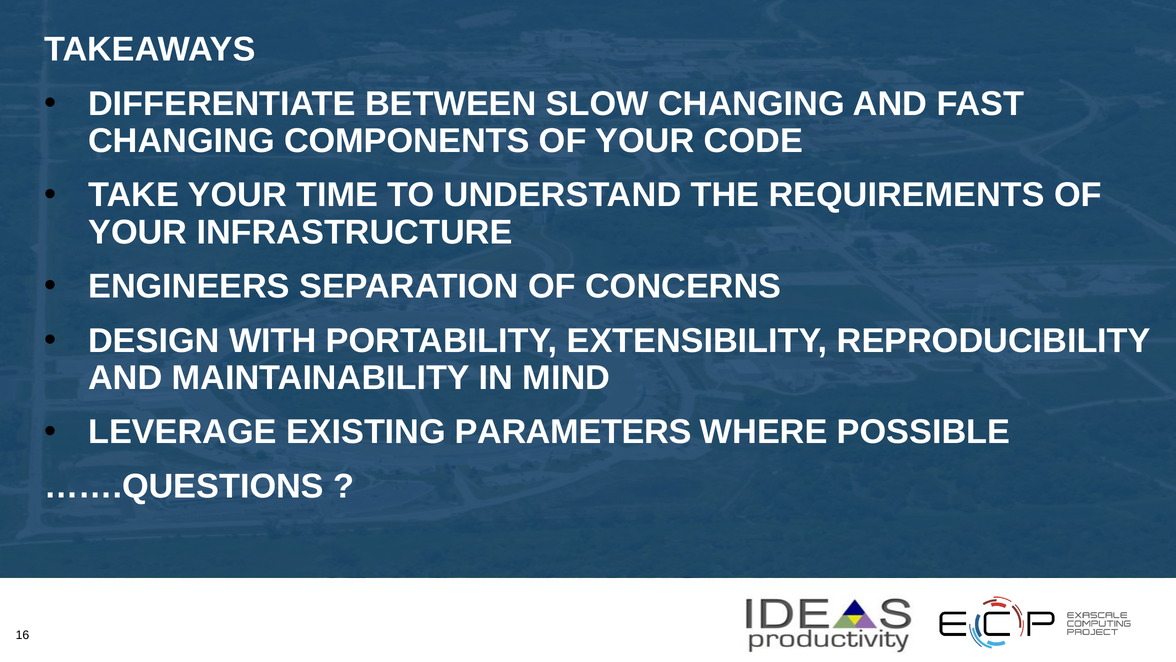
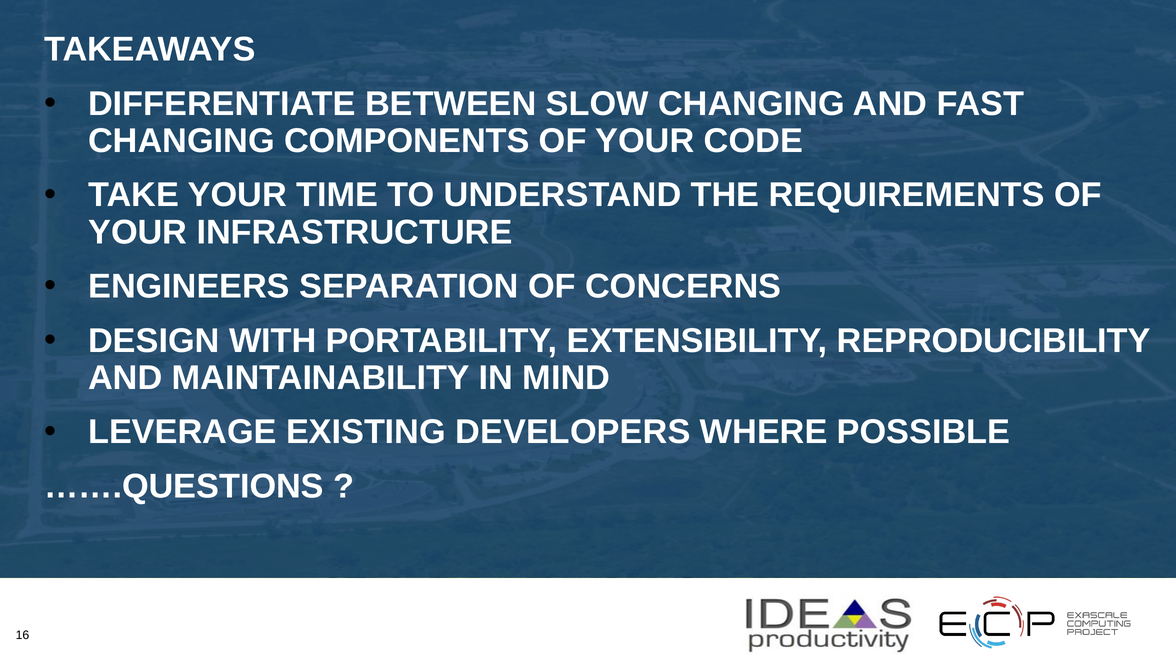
PARAMETERS: PARAMETERS -> DEVELOPERS (573, 432)
